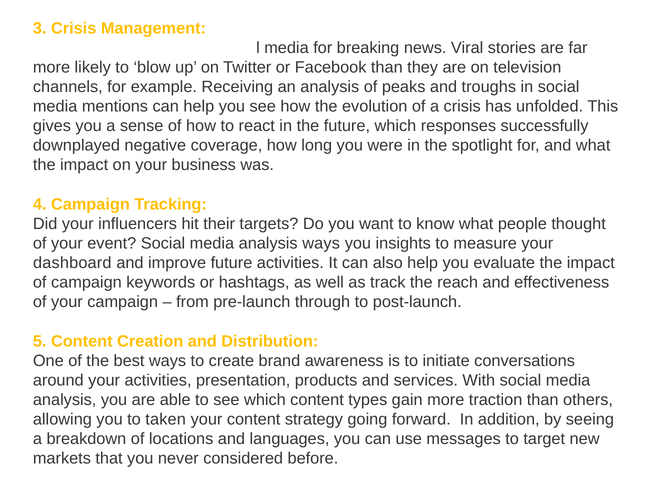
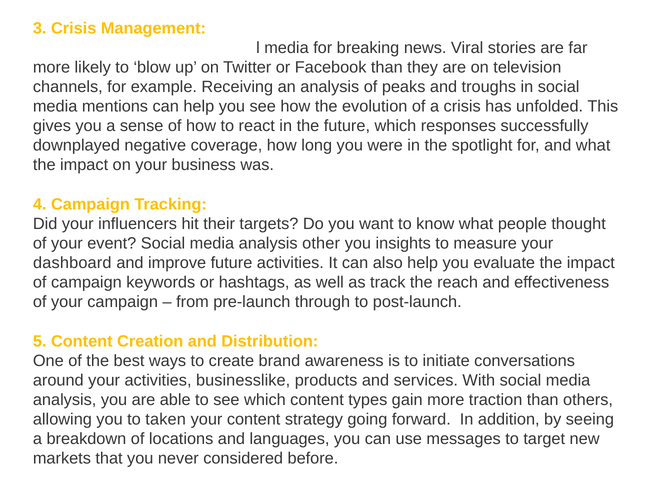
analysis ways: ways -> other (321, 244)
presentation: presentation -> businesslike (243, 381)
